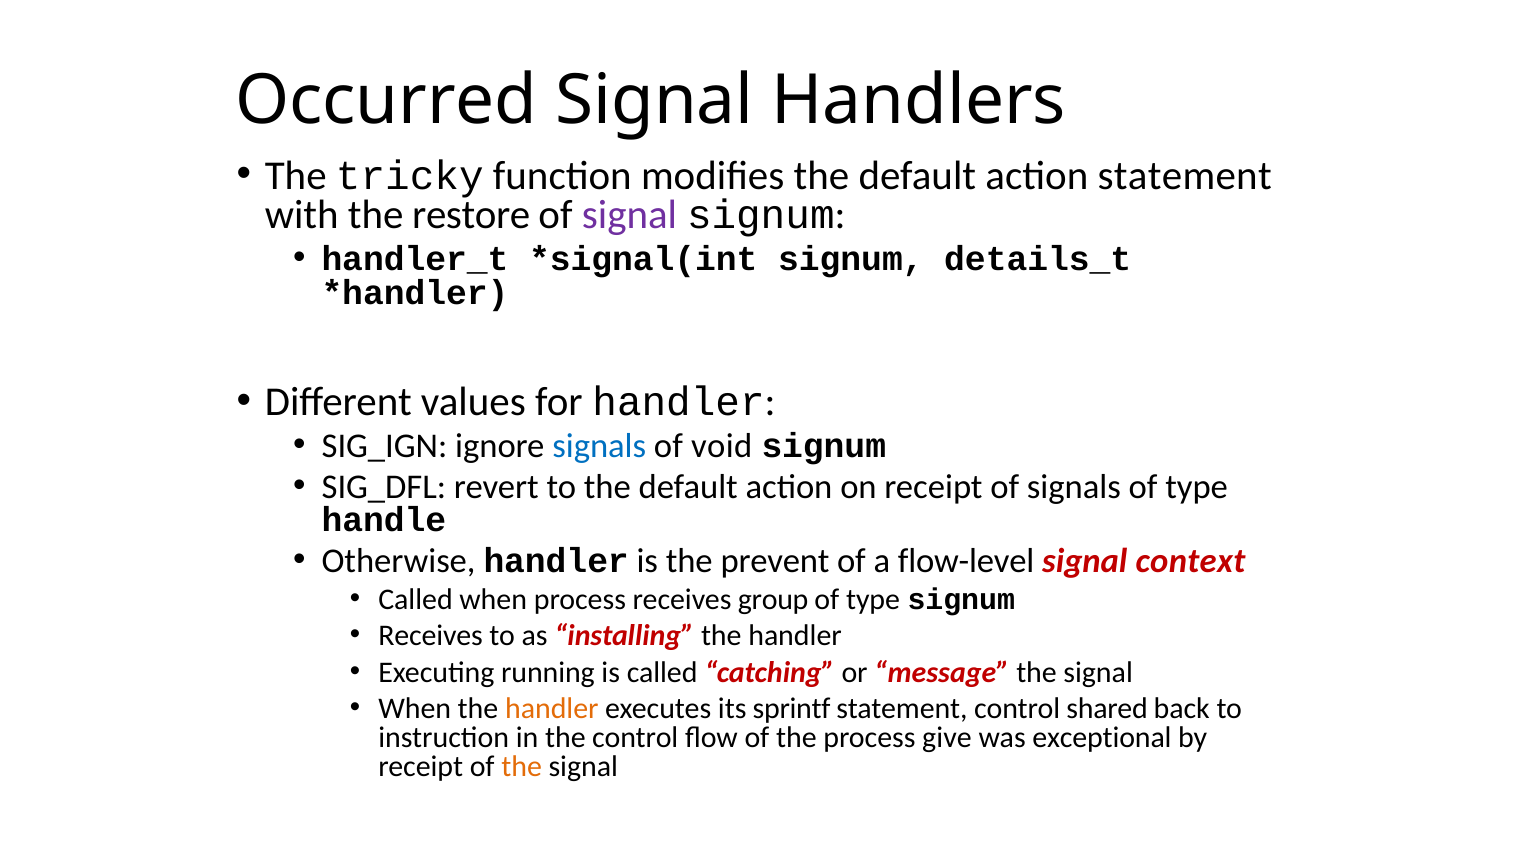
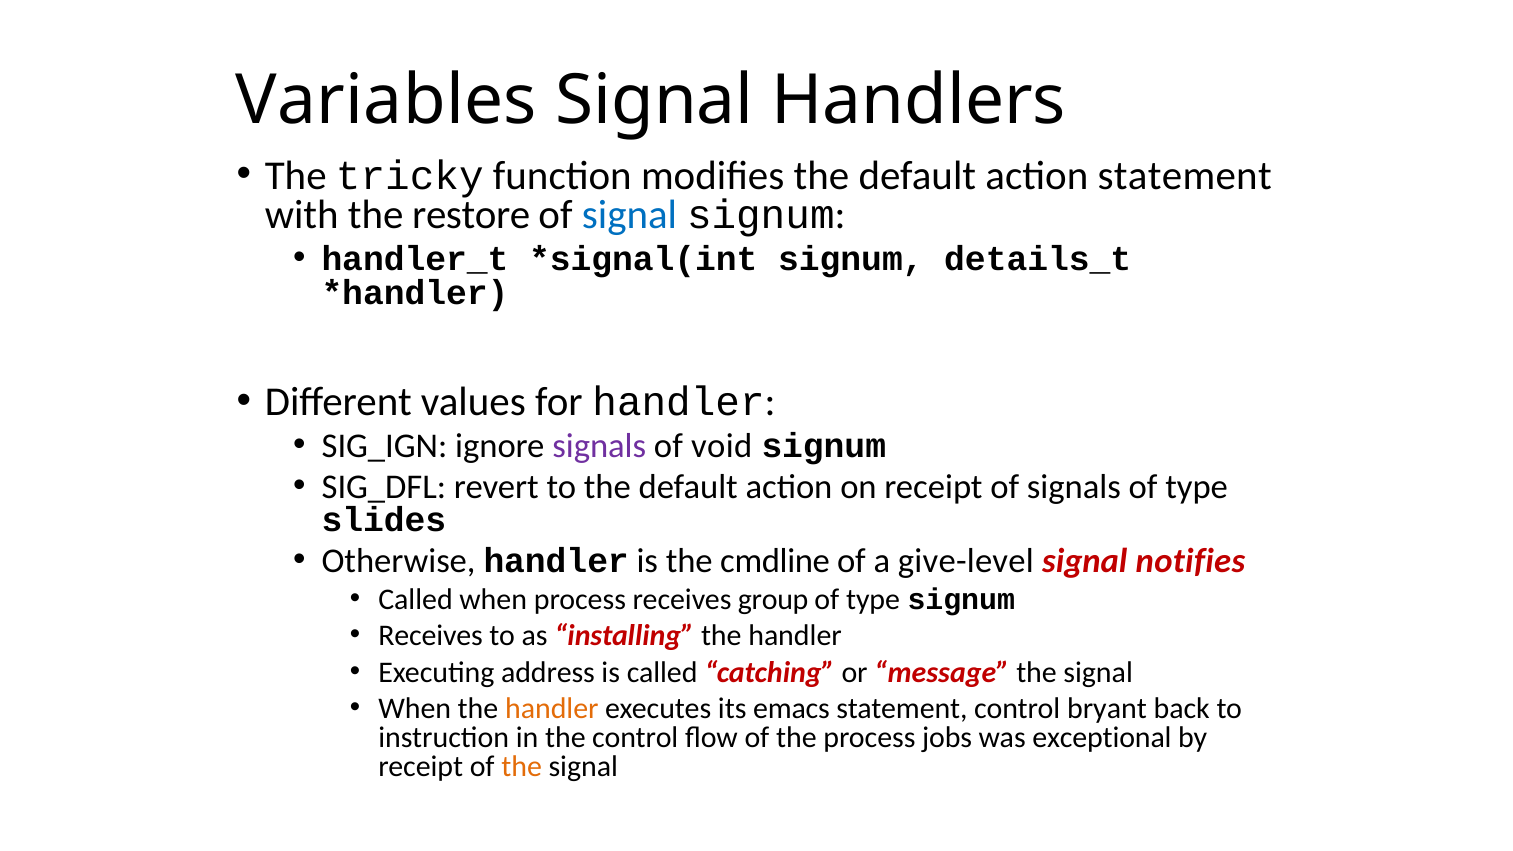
Occurred: Occurred -> Variables (386, 101)
signal colour: purple -> blue (629, 215)
signals colour: blue -> purple (599, 446)
handle: handle -> slides (384, 521)
prevent: prevent -> cmdline (775, 561)
flow-level: flow-level -> give-level (966, 561)
context: context -> notifies (1190, 561)
running: running -> address (548, 672)
sprintf: sprintf -> emacs (792, 708)
shared: shared -> bryant (1107, 708)
give: give -> jobs (947, 737)
